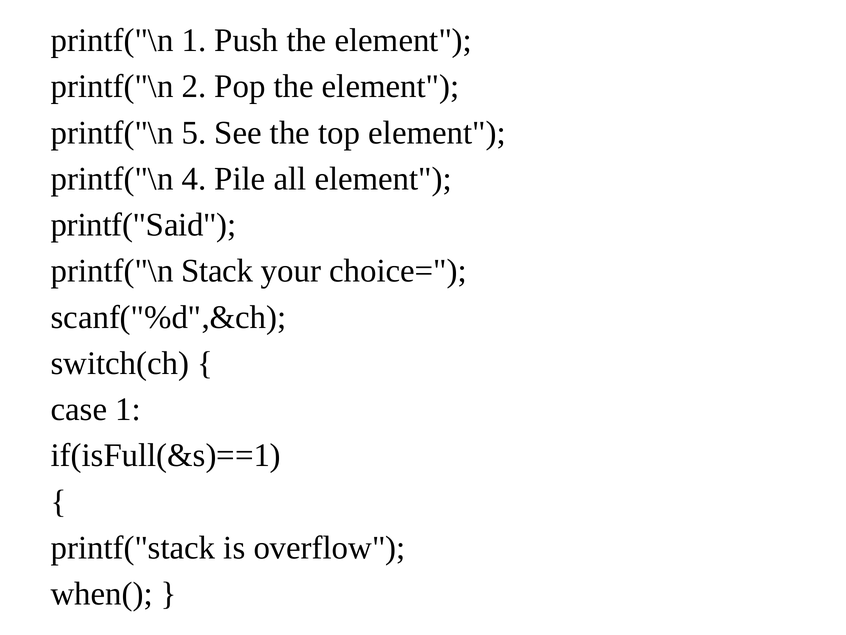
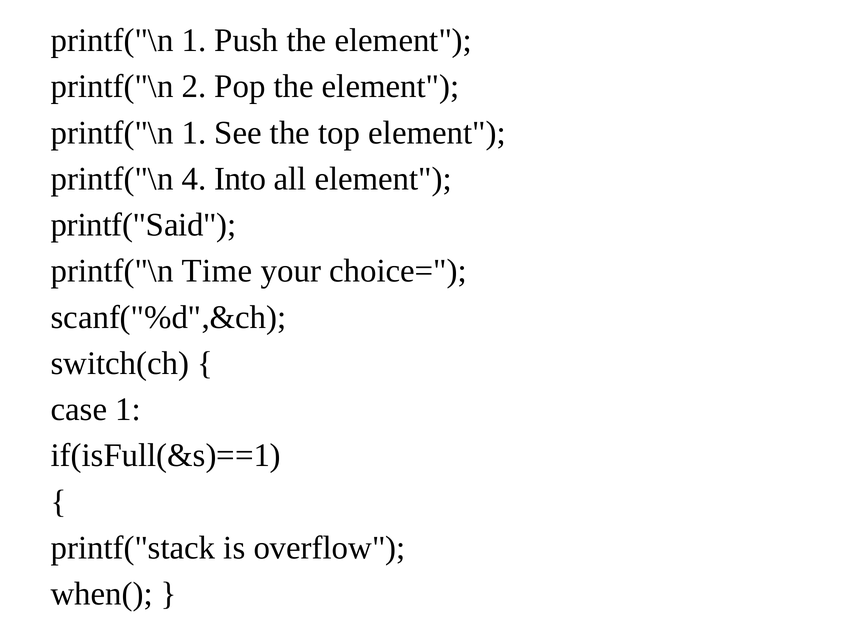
5: 5 -> 1 (194, 133)
Pile: Pile -> Into (240, 179)
Stack: Stack -> Time (217, 271)
